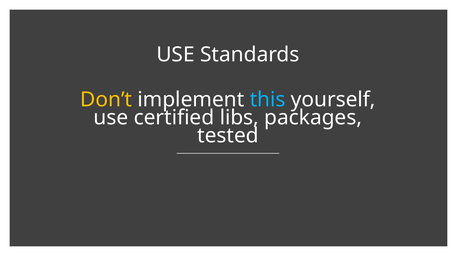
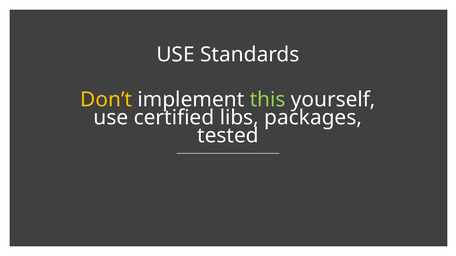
this colour: light blue -> light green (268, 100)
